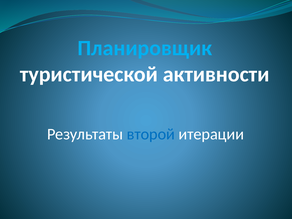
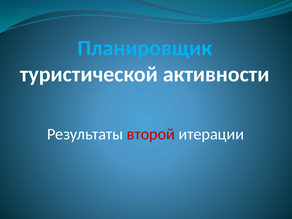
второй colour: blue -> red (151, 134)
